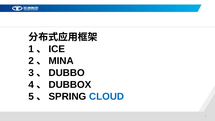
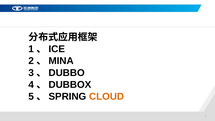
CLOUD colour: blue -> orange (107, 96)
